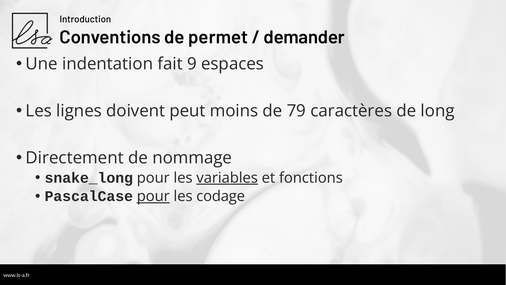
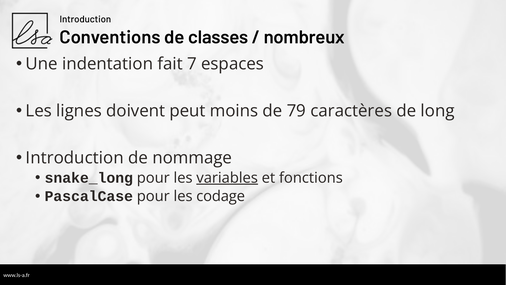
permet: permet -> classes (218, 37)
demander: demander -> nombreux (304, 37)
9: 9 -> 7 (192, 64)
Directement: Directement -> Introduction (75, 158)
pour underline: present -> none (153, 196)
